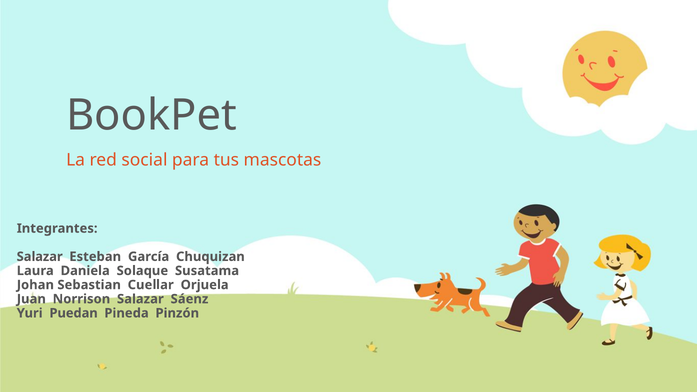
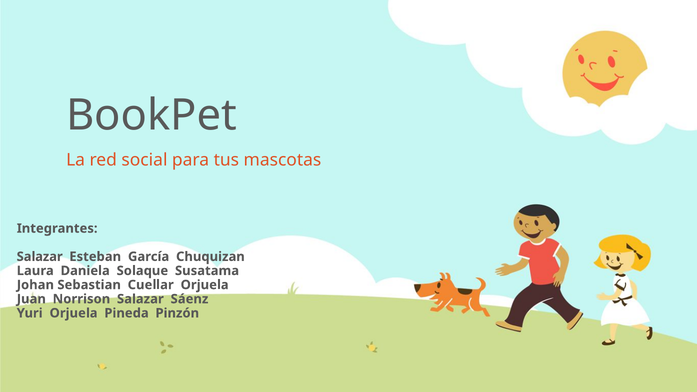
Yuri Puedan: Puedan -> Orjuela (74, 313)
